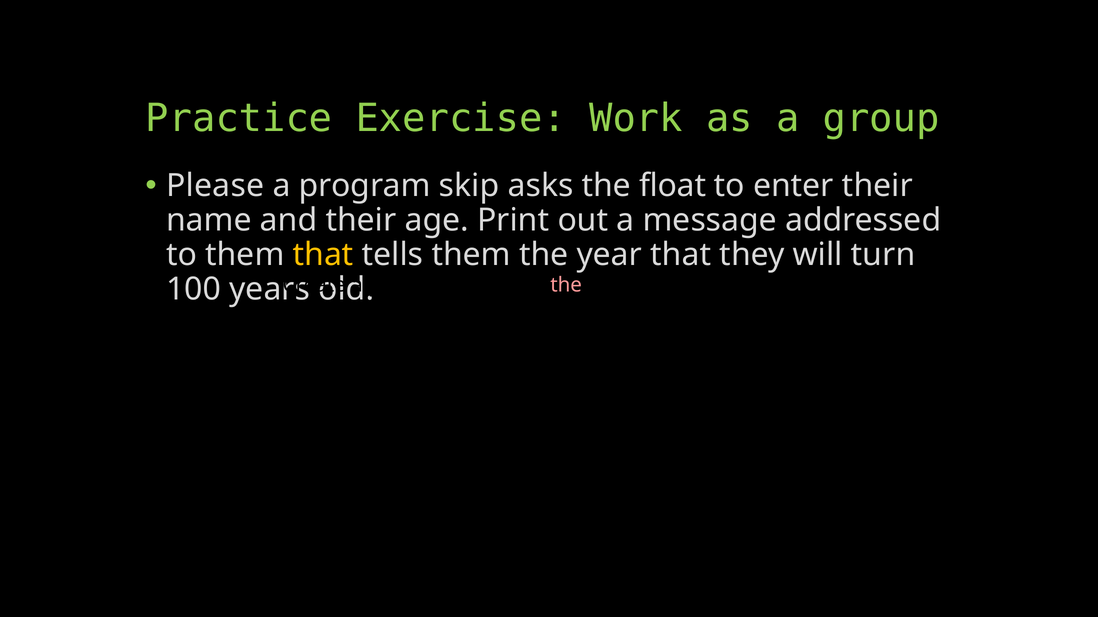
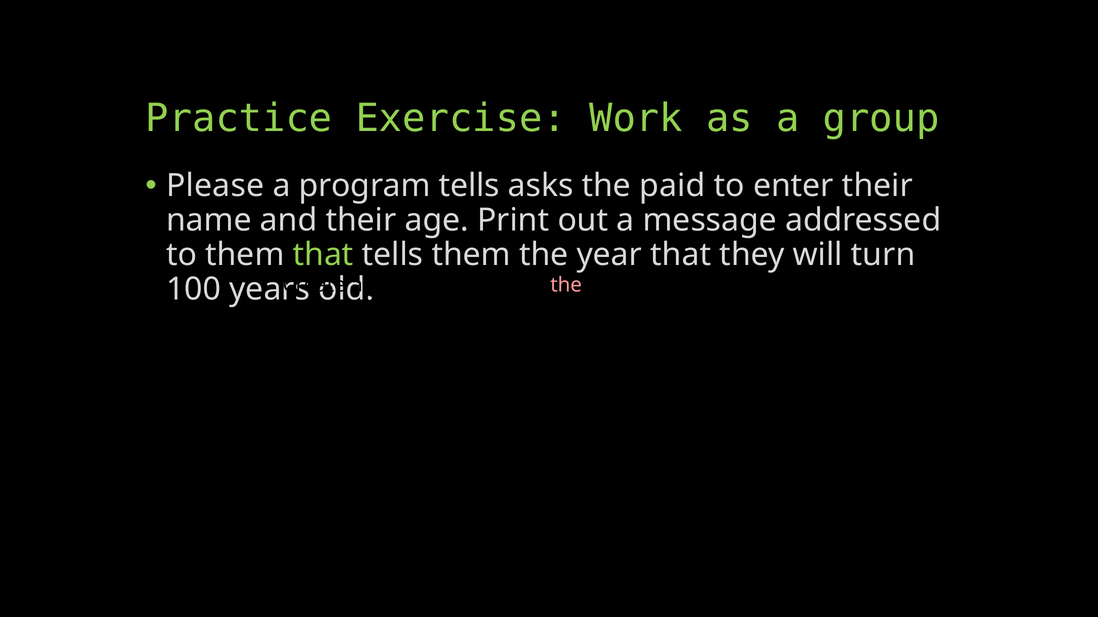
program skip: skip -> tells (469, 186)
float: float -> paid (672, 186)
that colour: yellow -> light green (323, 255)
